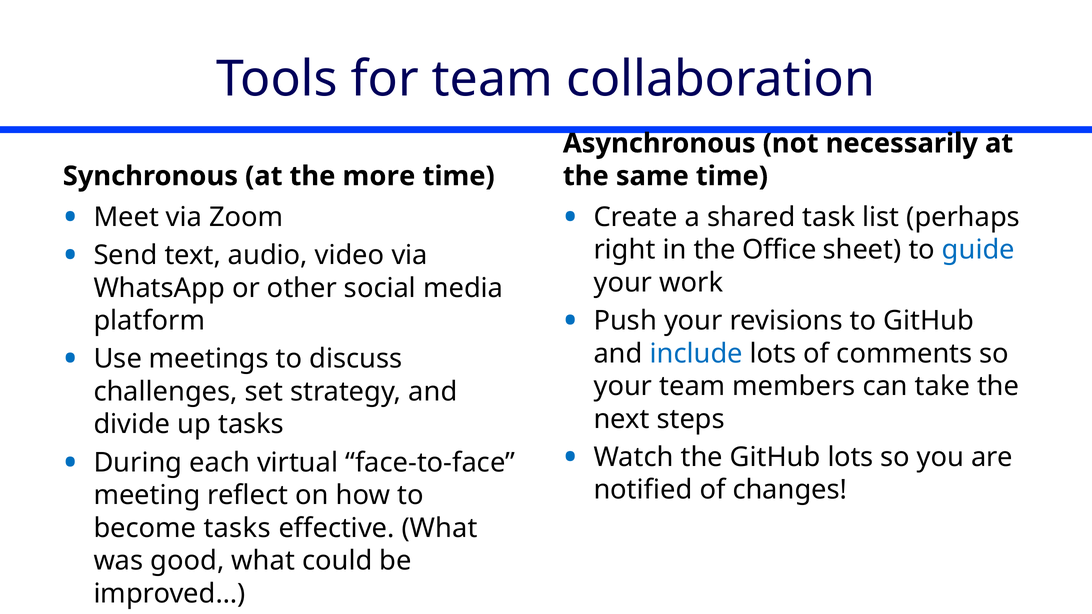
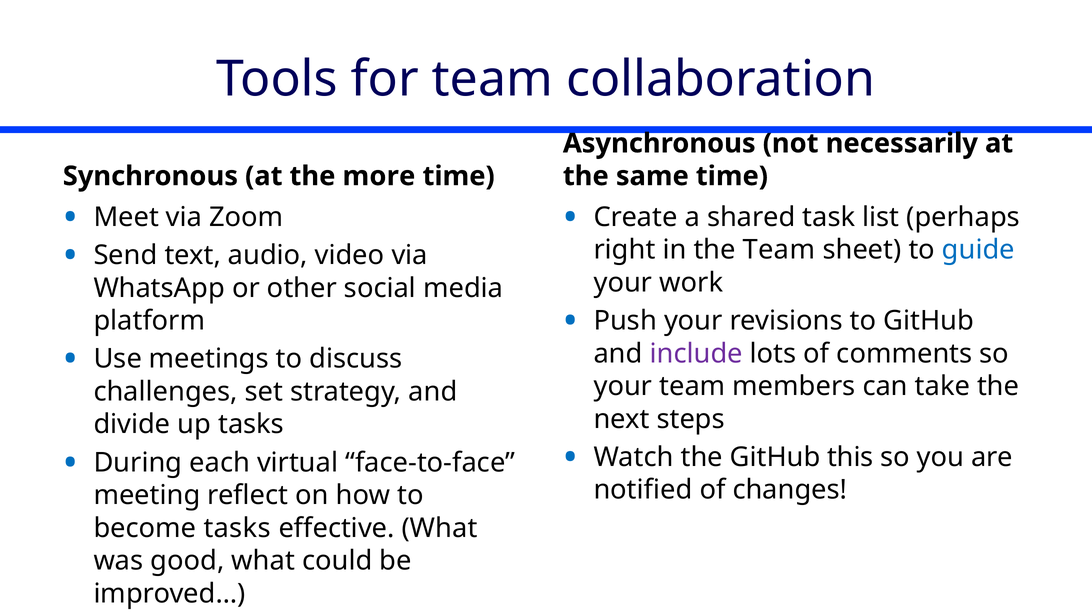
the Office: Office -> Team (779, 250)
include colour: blue -> purple (696, 354)
GitHub lots: lots -> this (850, 457)
